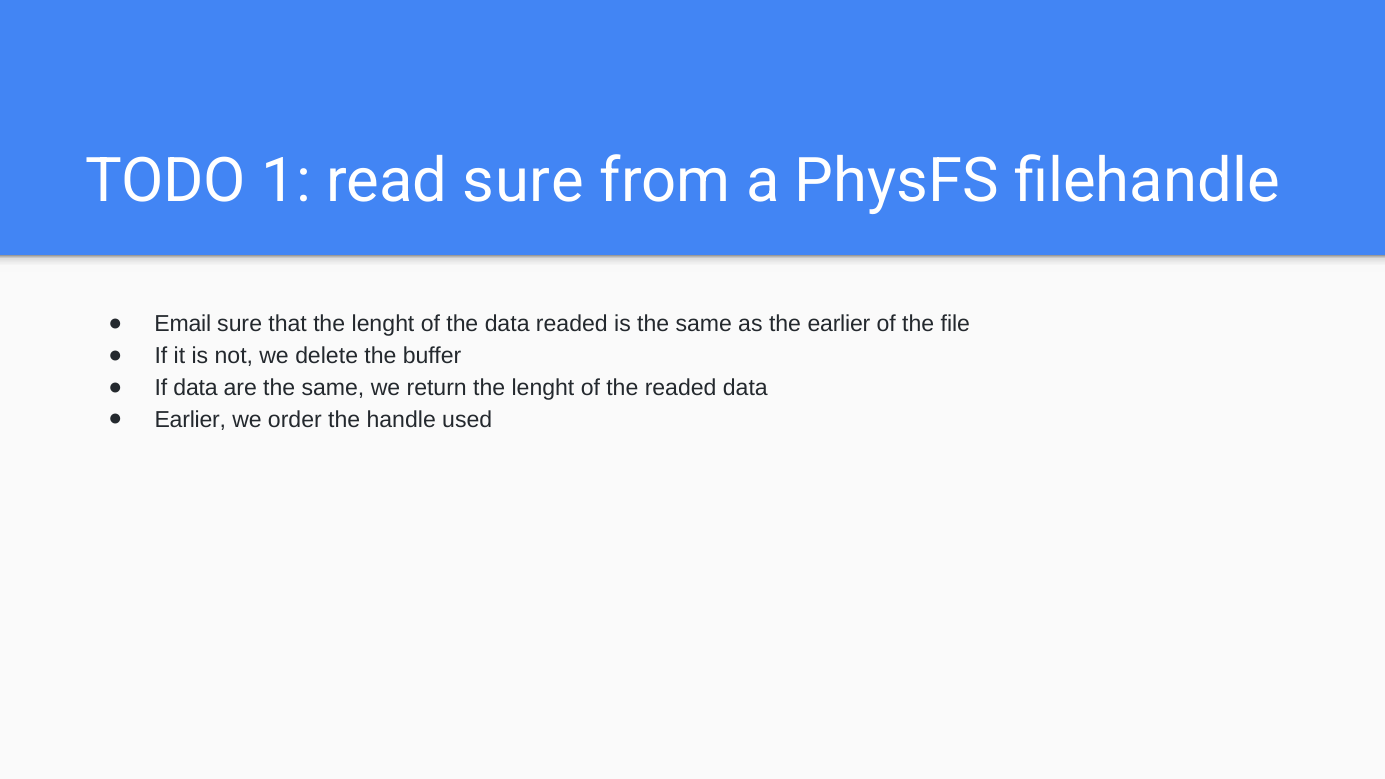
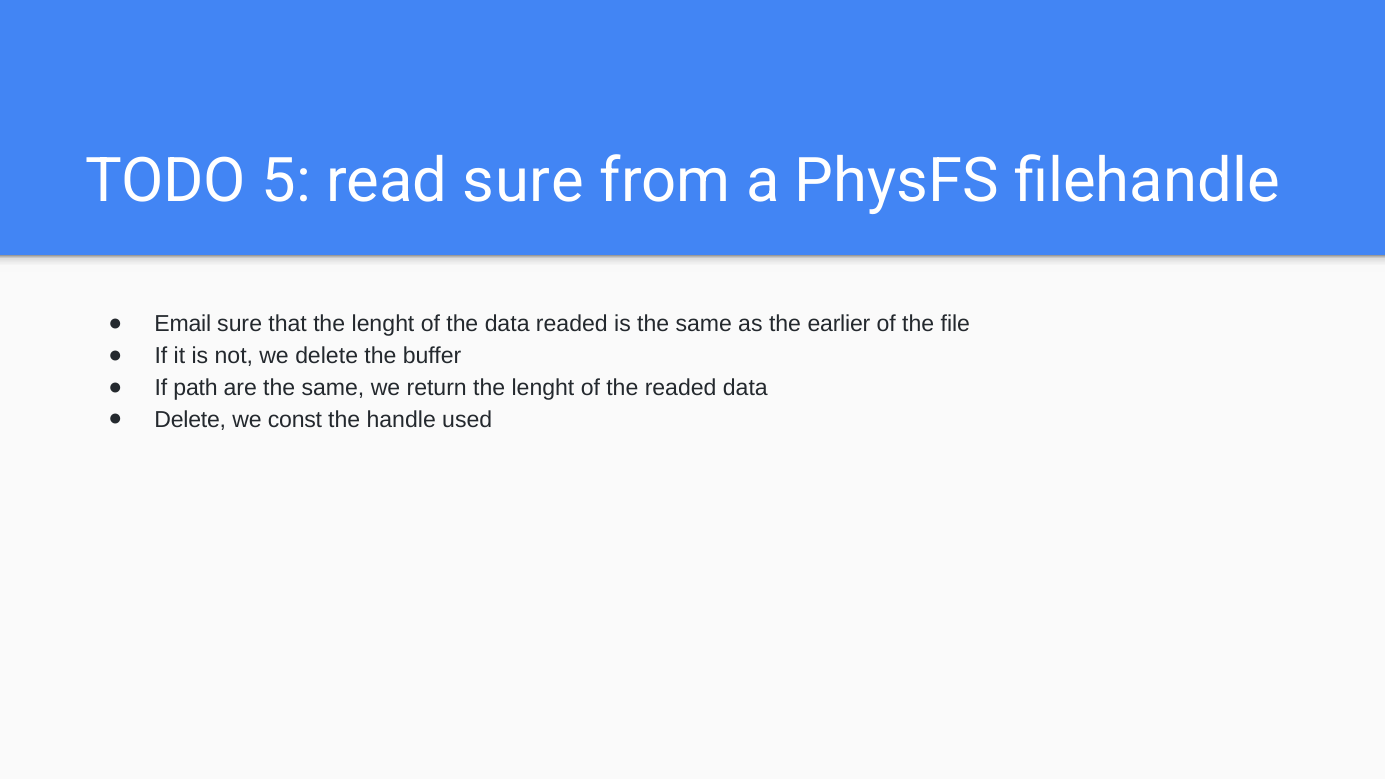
1: 1 -> 5 (286, 182)
If data: data -> path (196, 388)
Earlier: Earlier -> Delete (190, 420)
order: order -> const (295, 420)
